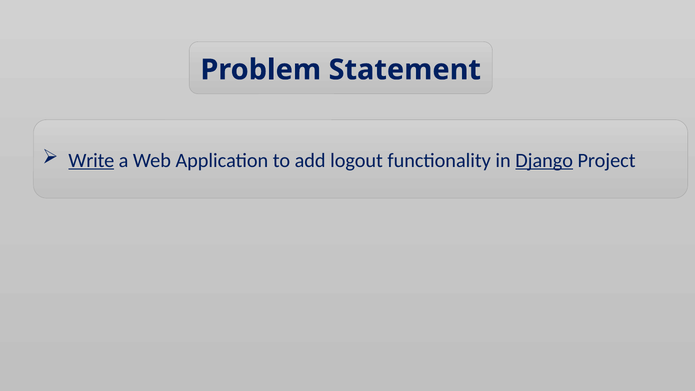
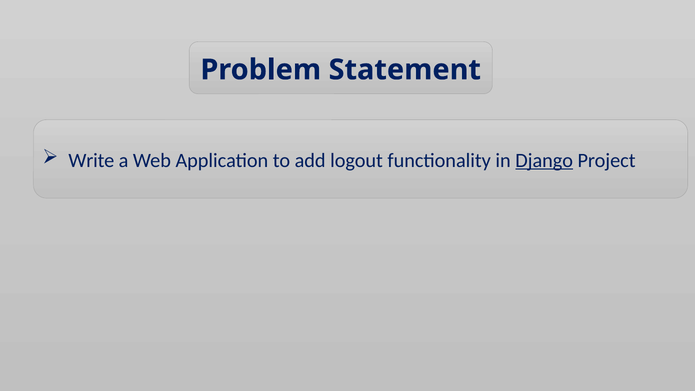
Write underline: present -> none (91, 160)
